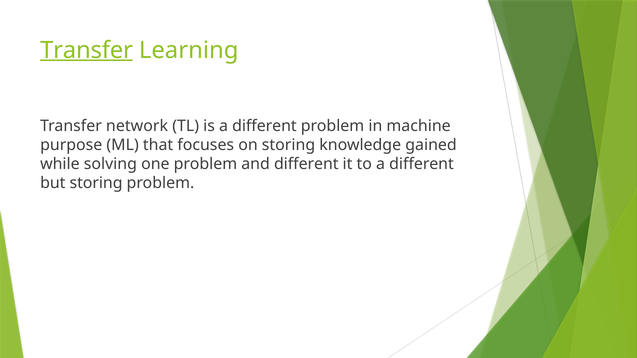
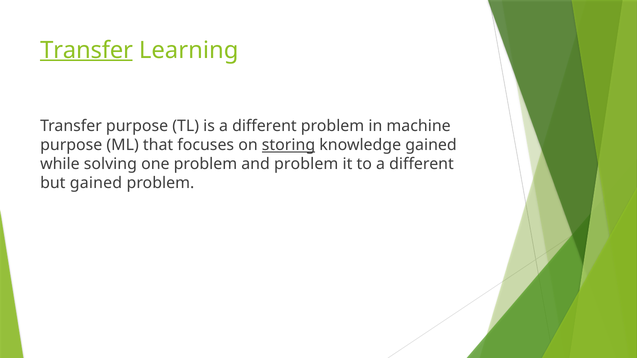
Transfer network: network -> purpose (137, 126)
storing underline: none -> present (289, 145)
and different: different -> problem (306, 164)
but storing: storing -> gained (96, 183)
